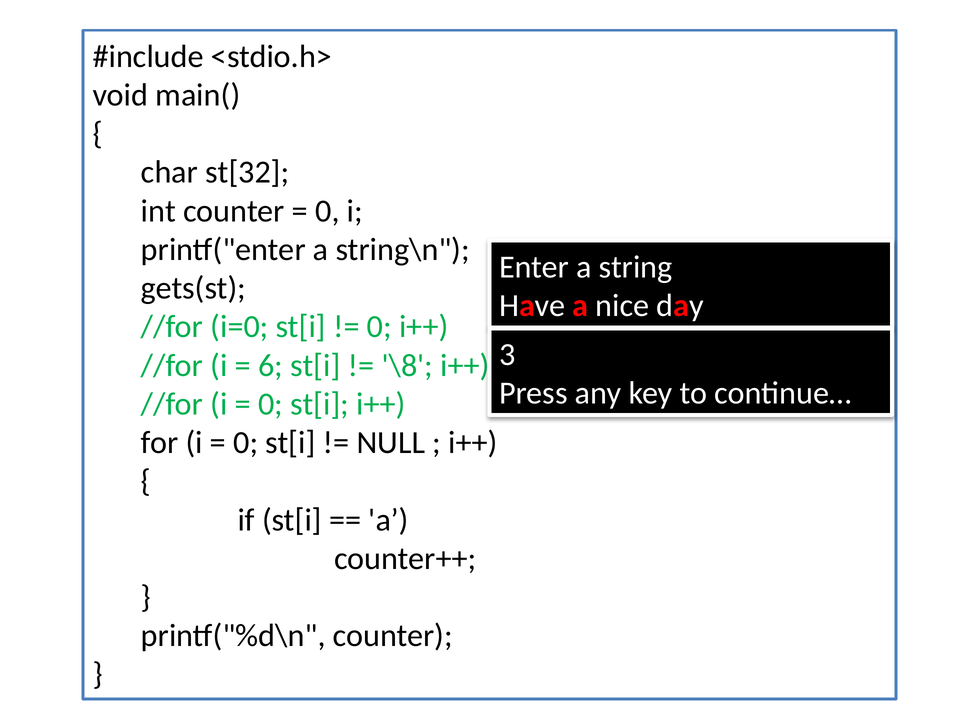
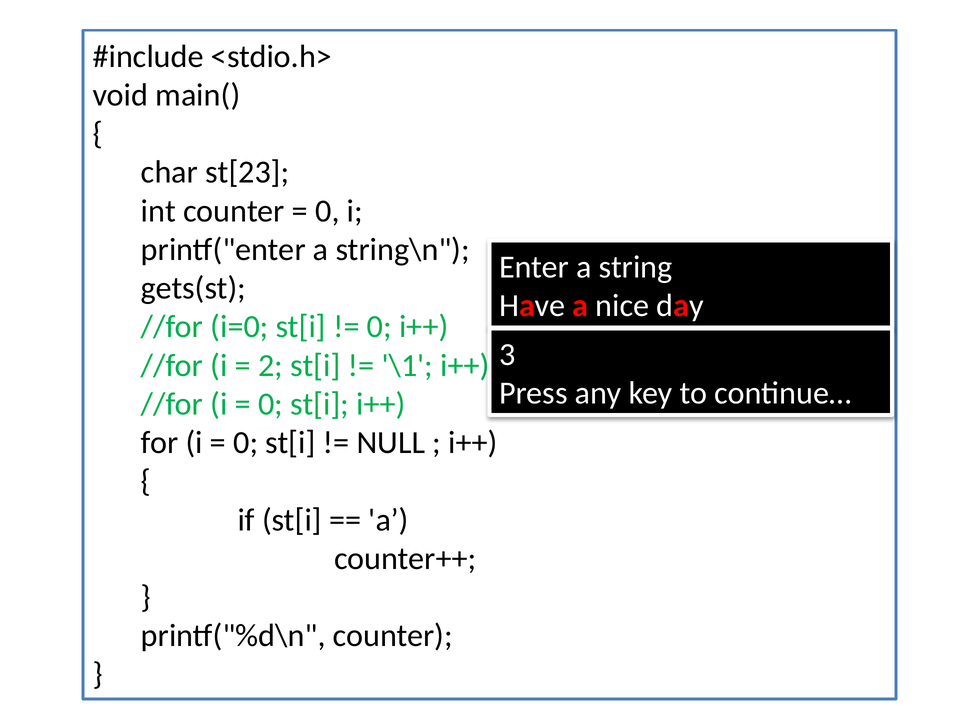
st[32: st[32 -> st[23 (247, 172)
6: 6 -> 2 (271, 366)
\8: \8 -> \1 (407, 366)
